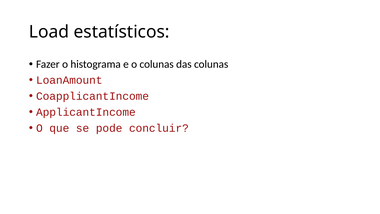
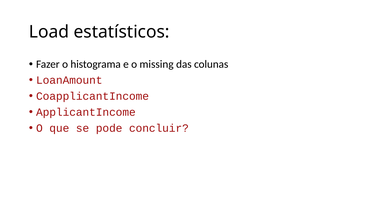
o colunas: colunas -> missing (157, 64)
